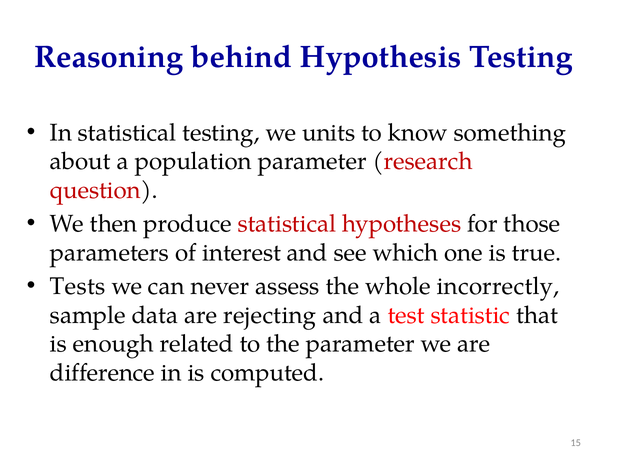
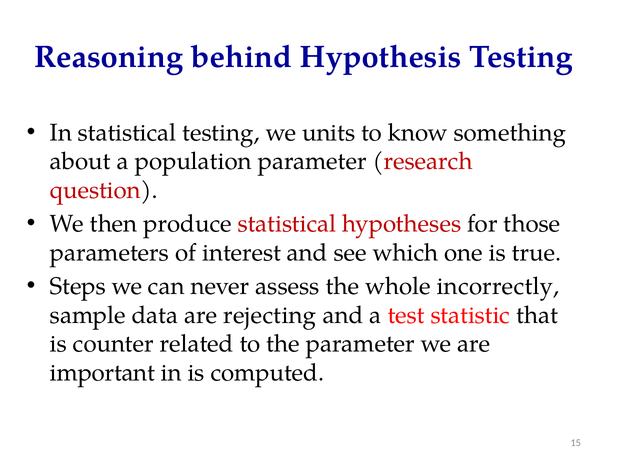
Tests: Tests -> Steps (78, 286)
enough: enough -> counter (113, 344)
difference: difference -> important (103, 372)
